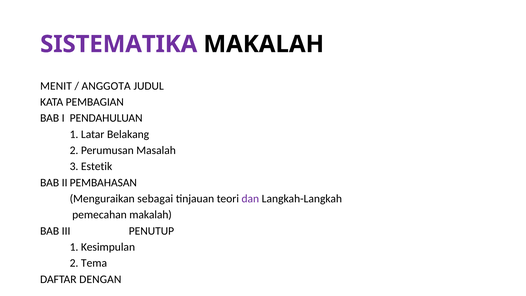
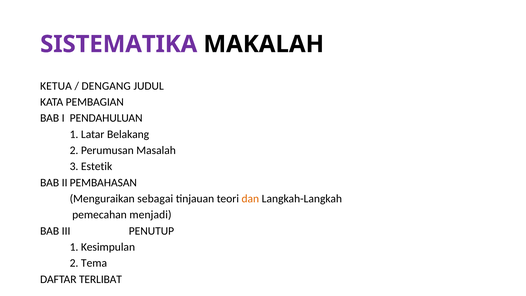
MENIT: MENIT -> KETUA (56, 86)
ANGGOTA: ANGGOTA -> DENGANG (106, 86)
dan colour: purple -> orange (250, 199)
pemecahan makalah: makalah -> menjadi (150, 215)
DENGAN: DENGAN -> TERLIBAT (100, 279)
